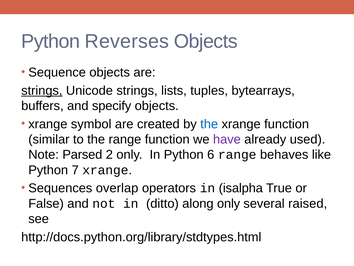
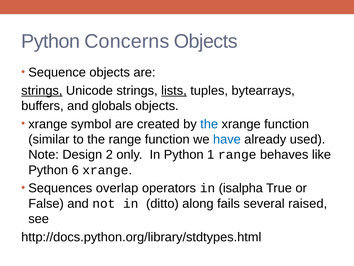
Reverses: Reverses -> Concerns (127, 41)
lists underline: none -> present (174, 90)
specify: specify -> globals (112, 106)
have colour: purple -> blue (227, 139)
Parsed: Parsed -> Design (82, 154)
6: 6 -> 1 (211, 154)
7: 7 -> 6 (75, 170)
along only: only -> fails (229, 203)
